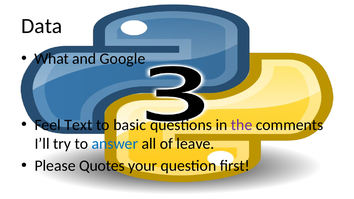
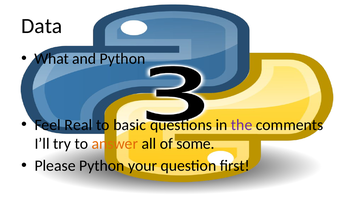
and Google: Google -> Python (123, 59)
Text: Text -> Real (78, 125)
answer colour: blue -> orange (115, 144)
leave: leave -> some (196, 144)
Please Quotes: Quotes -> Python (102, 166)
